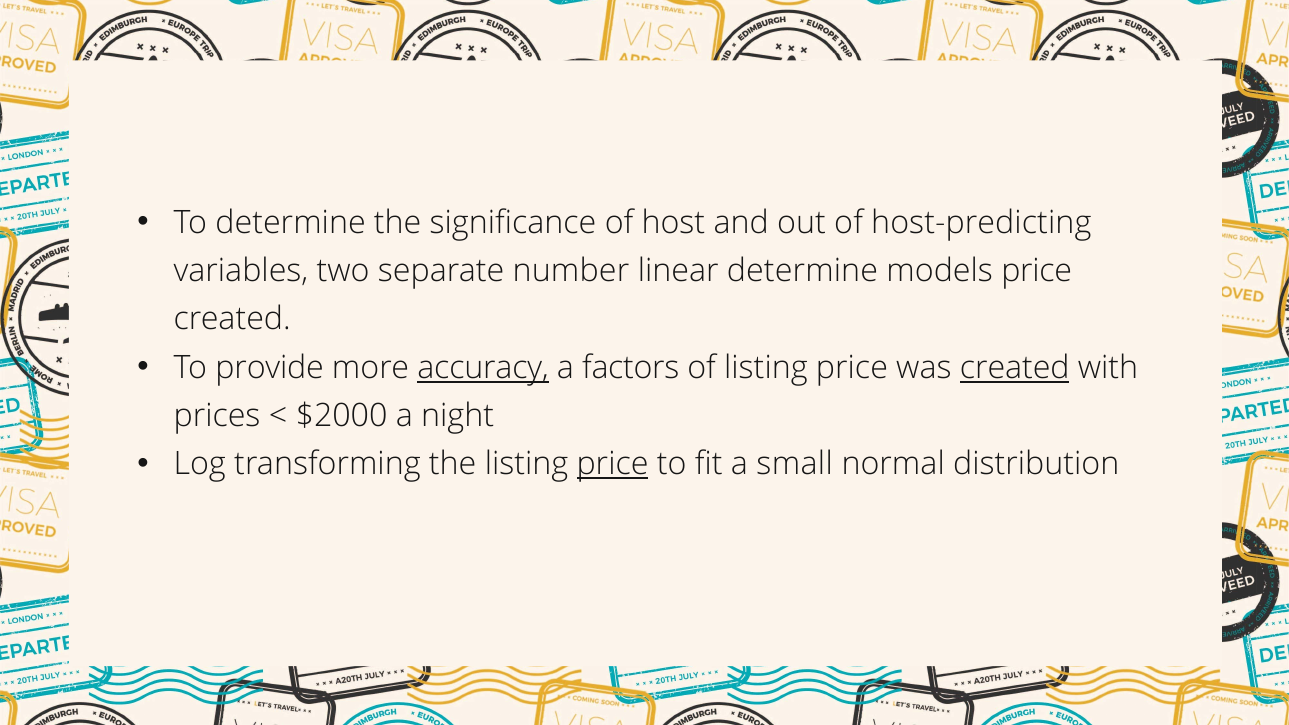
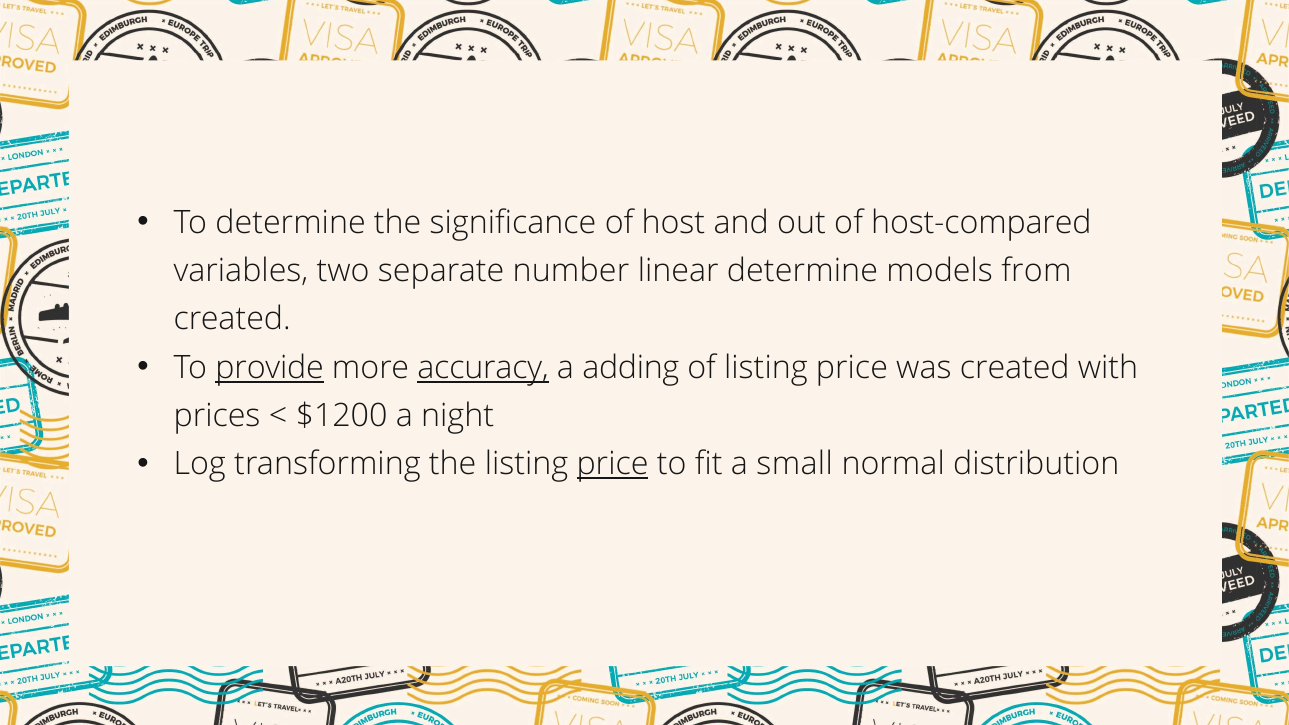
host-predicting: host-predicting -> host-compared (981, 223)
models price: price -> from (1036, 271)
provide underline: none -> present (270, 368)
factors: factors -> adding (631, 368)
created underline: present -> none (1015, 368)
$2000: $2000 -> $1200 (342, 416)
